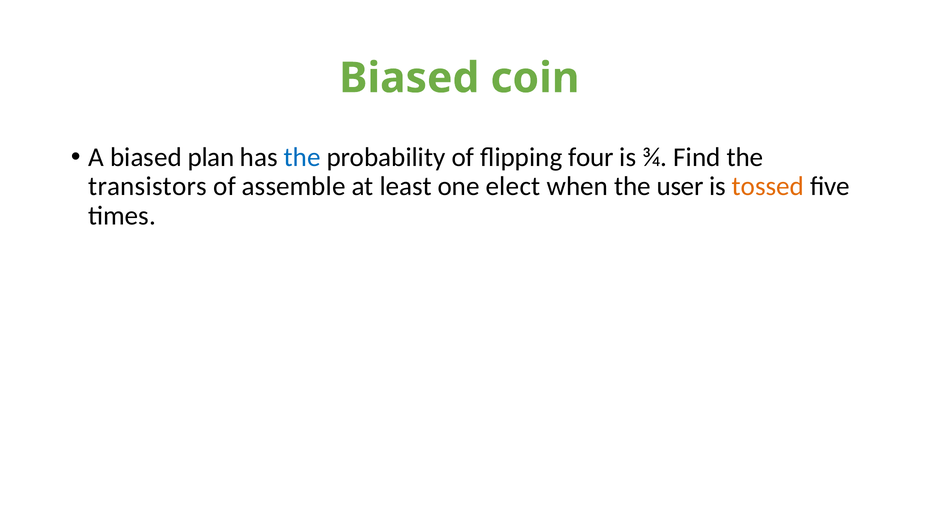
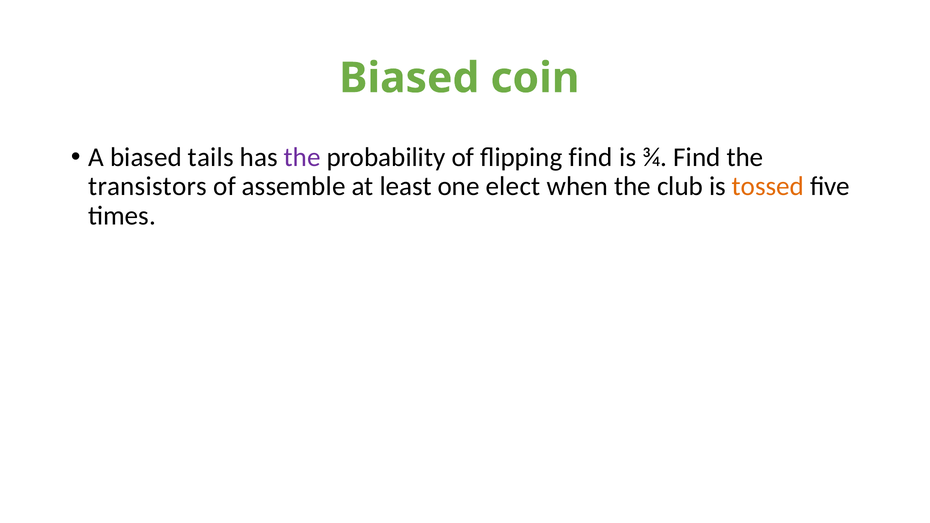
plan: plan -> tails (211, 157)
the colour: blue -> purple (302, 157)
flipping four: four -> find (591, 157)
user: user -> club (680, 187)
